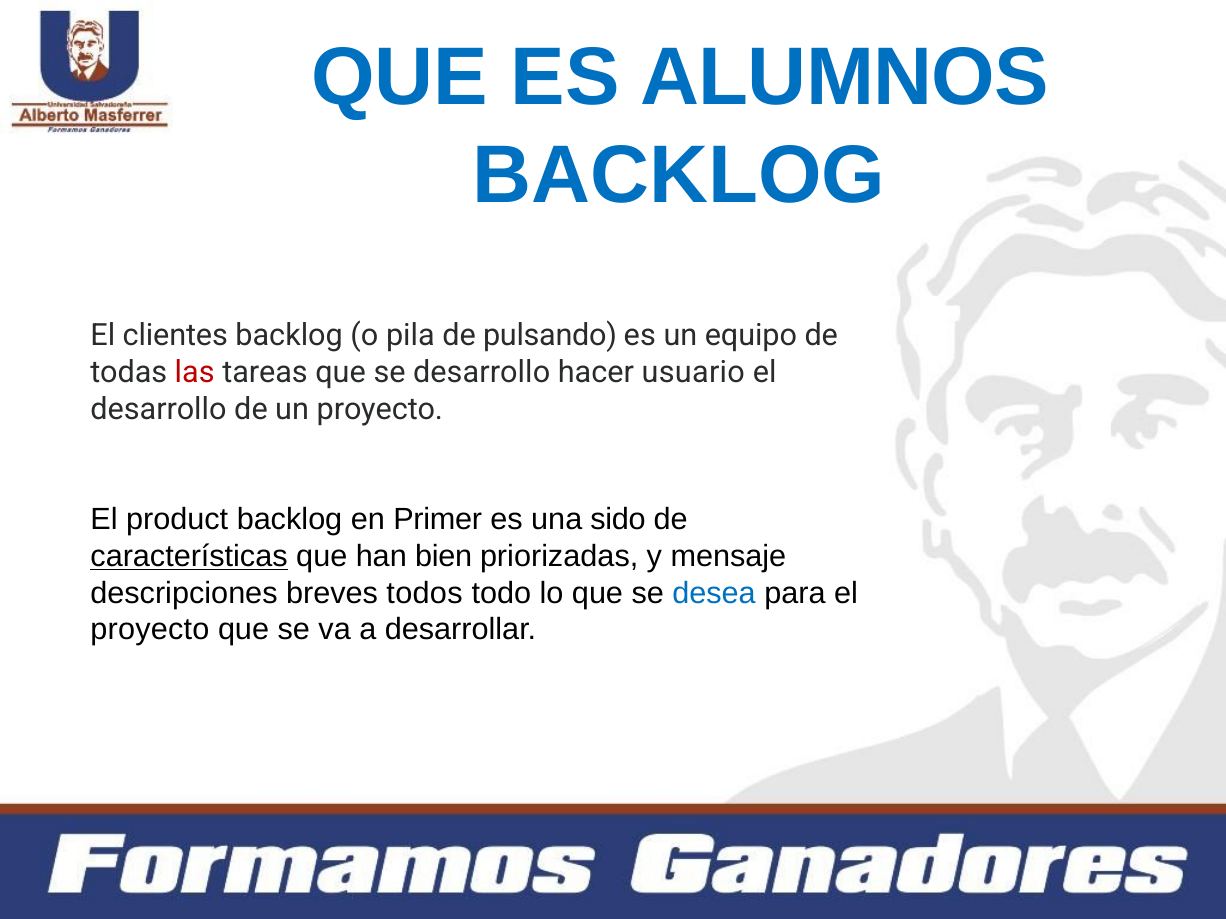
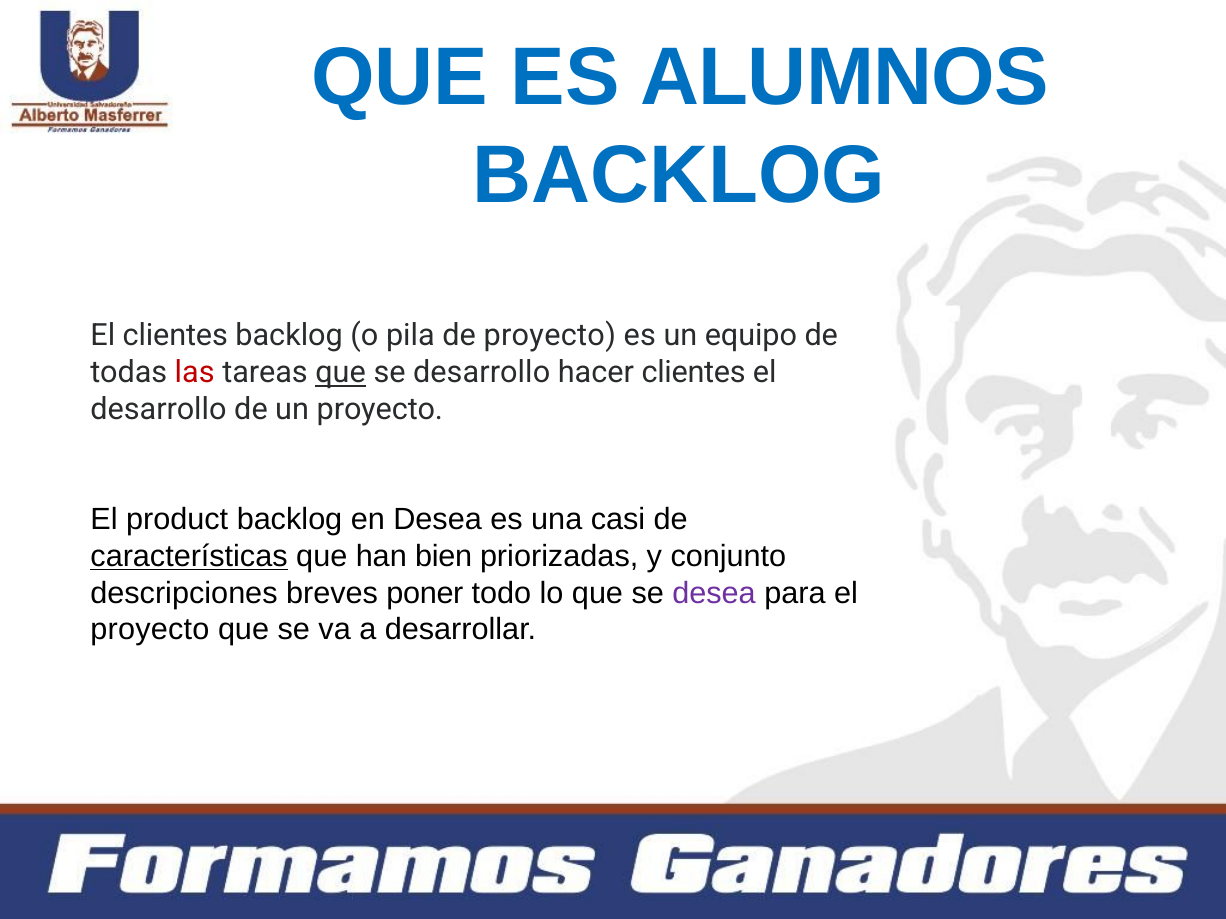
de pulsando: pulsando -> proyecto (550, 336)
que underline: none -> present (341, 373)
hacer usuario: usuario -> clientes (694, 373)
en Primer: Primer -> Desea (438, 520)
sido: sido -> casi (618, 520)
mensaje: mensaje -> conjunto (728, 557)
todos: todos -> poner (425, 593)
desea colour: blue -> purple (714, 593)
